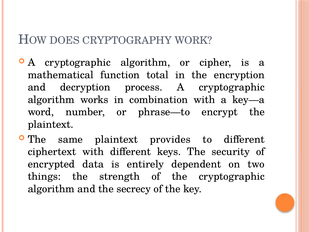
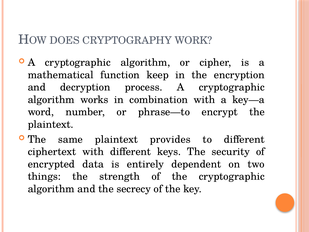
total: total -> keep (158, 75)
